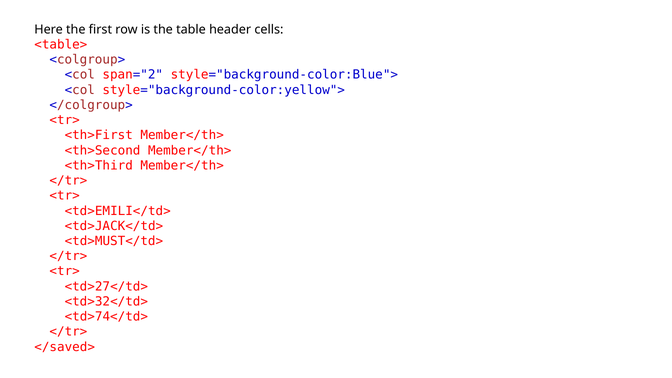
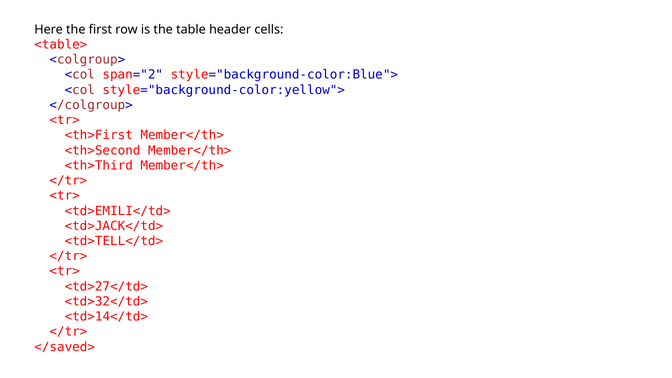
<td>MUST</td>: <td>MUST</td> -> <td>TELL</td> (114, 241)
<td>74</td>: <td>74</td> -> <td>14</td> (106, 317)
